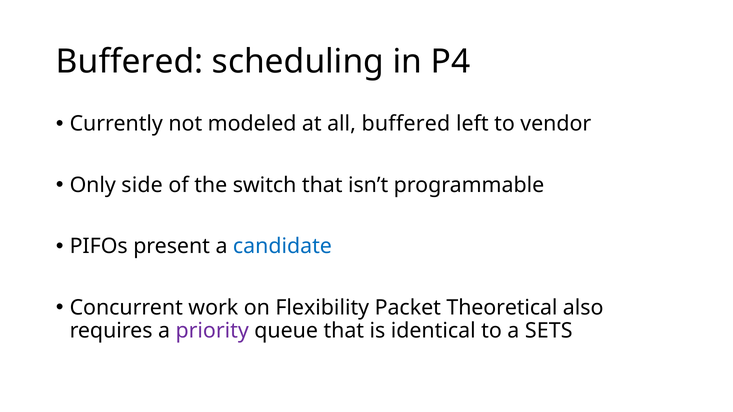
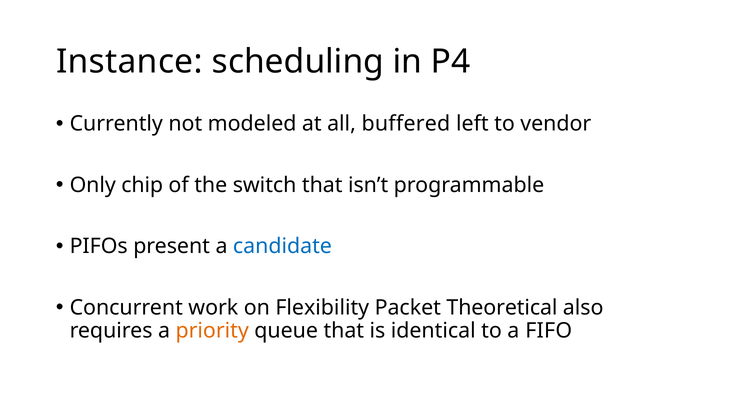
Buffered: Buffered -> Instance (129, 62)
side: side -> chip (142, 185)
priority colour: purple -> orange (212, 331)
SETS: SETS -> FIFO (549, 331)
